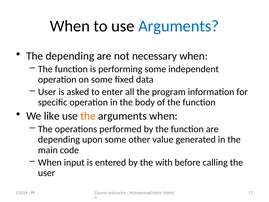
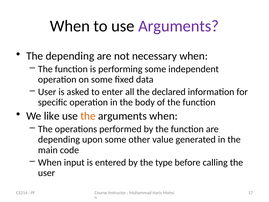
Arguments colour: blue -> purple (179, 26)
program: program -> declared (169, 92)
with: with -> type (164, 162)
